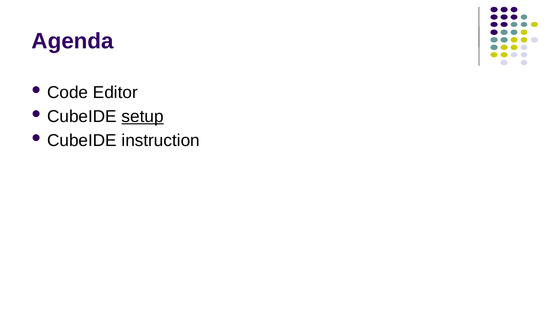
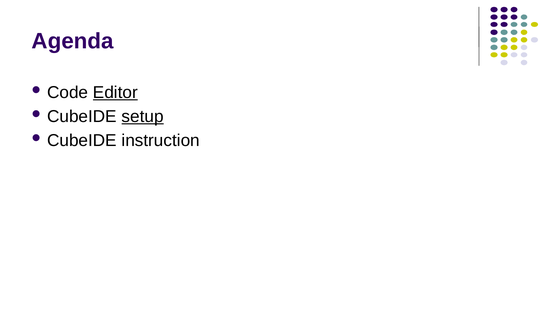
Editor underline: none -> present (115, 93)
